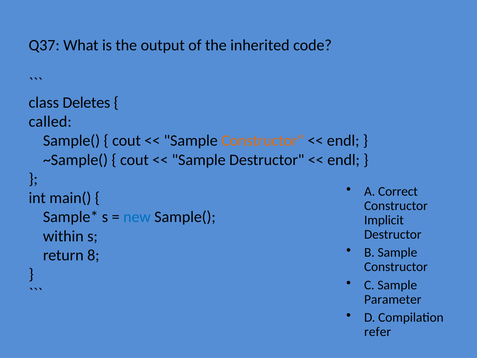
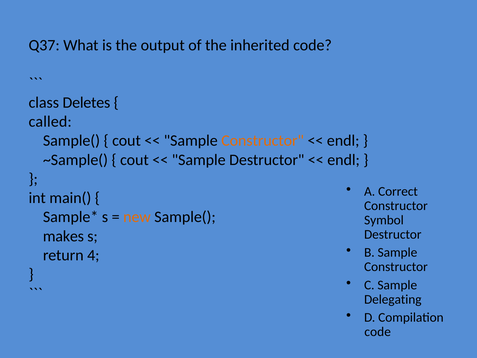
new colour: blue -> orange (137, 217)
Implicit: Implicit -> Symbol (384, 220)
within: within -> makes (63, 236)
8: 8 -> 4 (93, 255)
Parameter: Parameter -> Delegating (393, 299)
refer: refer -> code (378, 332)
